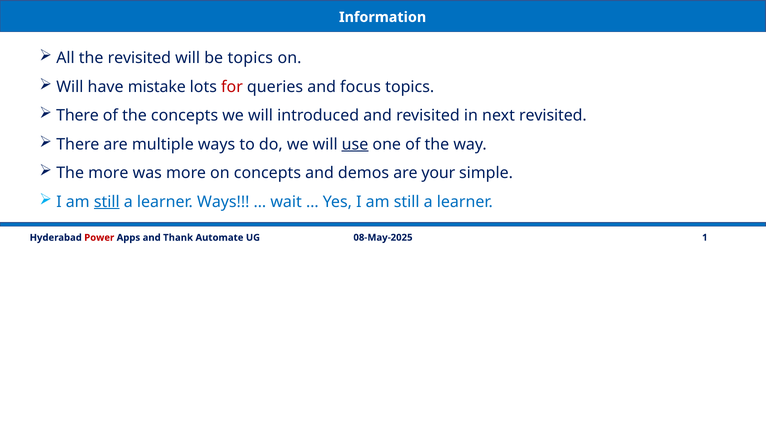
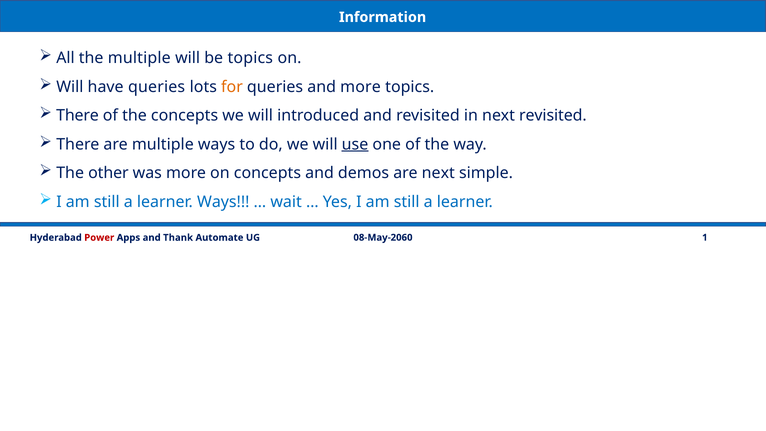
the revisited: revisited -> multiple (139, 58)
have mistake: mistake -> queries (157, 87)
for colour: red -> orange (232, 87)
and focus: focus -> more (361, 87)
The more: more -> other (108, 173)
are your: your -> next (438, 173)
still underline: present -> none (107, 202)
08-May-2025: 08-May-2025 -> 08-May-2060 (383, 237)
